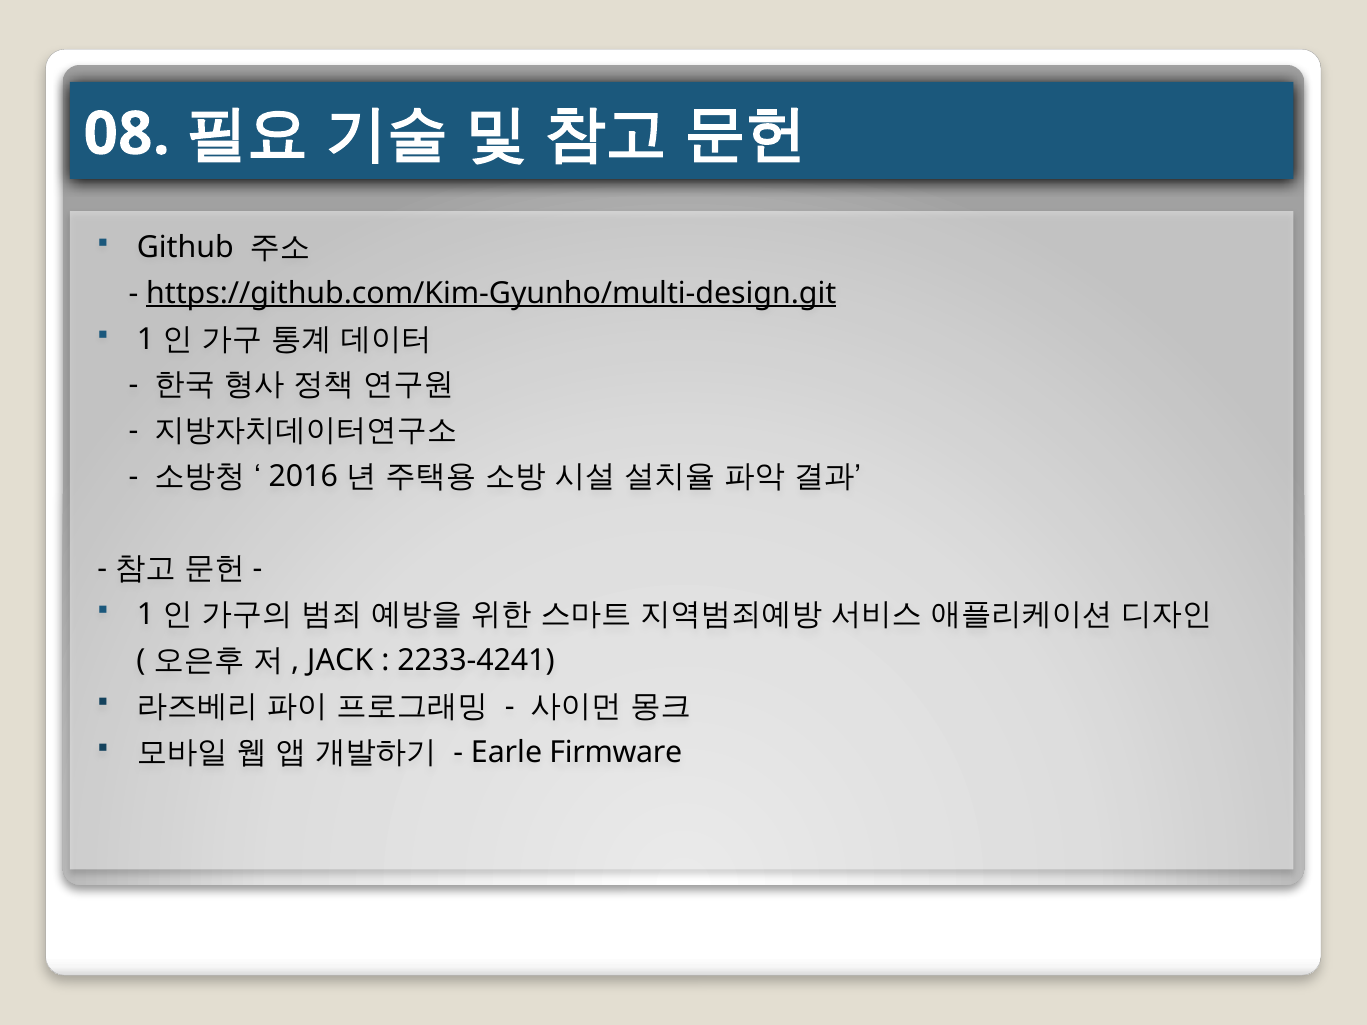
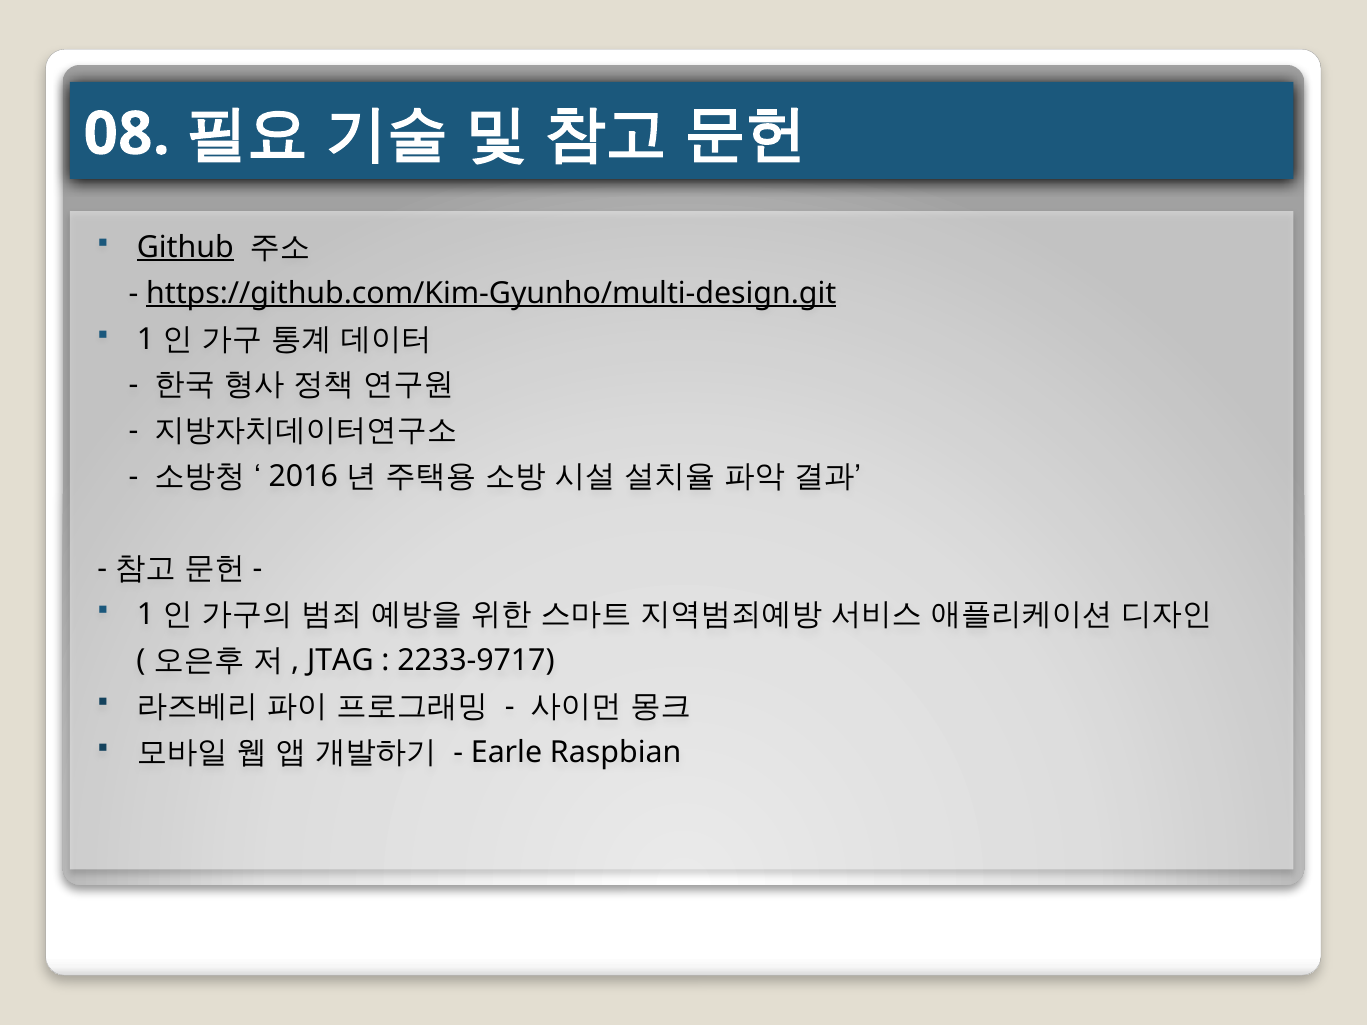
Github underline: none -> present (185, 247)
JACK: JACK -> JTAG (340, 661)
2233-4241: 2233-4241 -> 2233-9717 (476, 661)
Firmware: Firmware -> Raspbian (616, 753)
